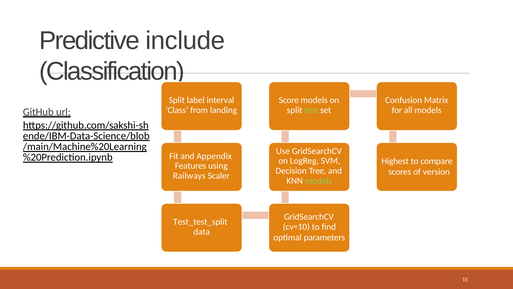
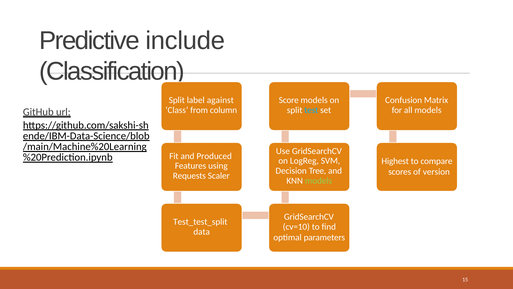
interval: interval -> against (220, 100)
landing: landing -> column (224, 110)
test colour: light green -> light blue (311, 110)
Appendix: Appendix -> Produced (214, 156)
Railways: Railways -> Requests (189, 176)
